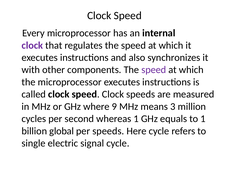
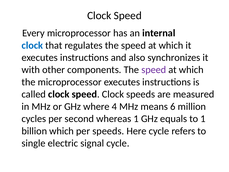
clock colour: purple -> blue (32, 45)
9: 9 -> 4 (114, 106)
3: 3 -> 6 (173, 106)
billion global: global -> which (62, 131)
